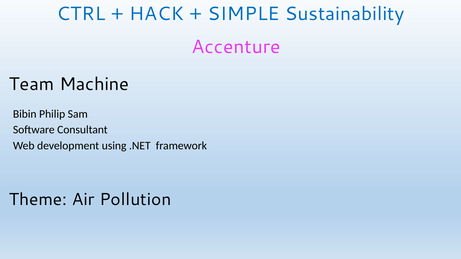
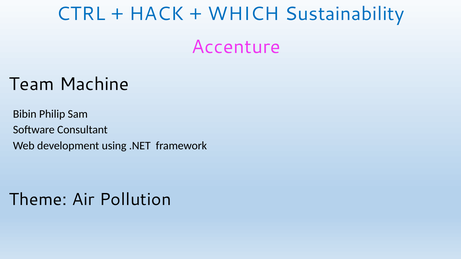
SIMPLE: SIMPLE -> WHICH (243, 14)
